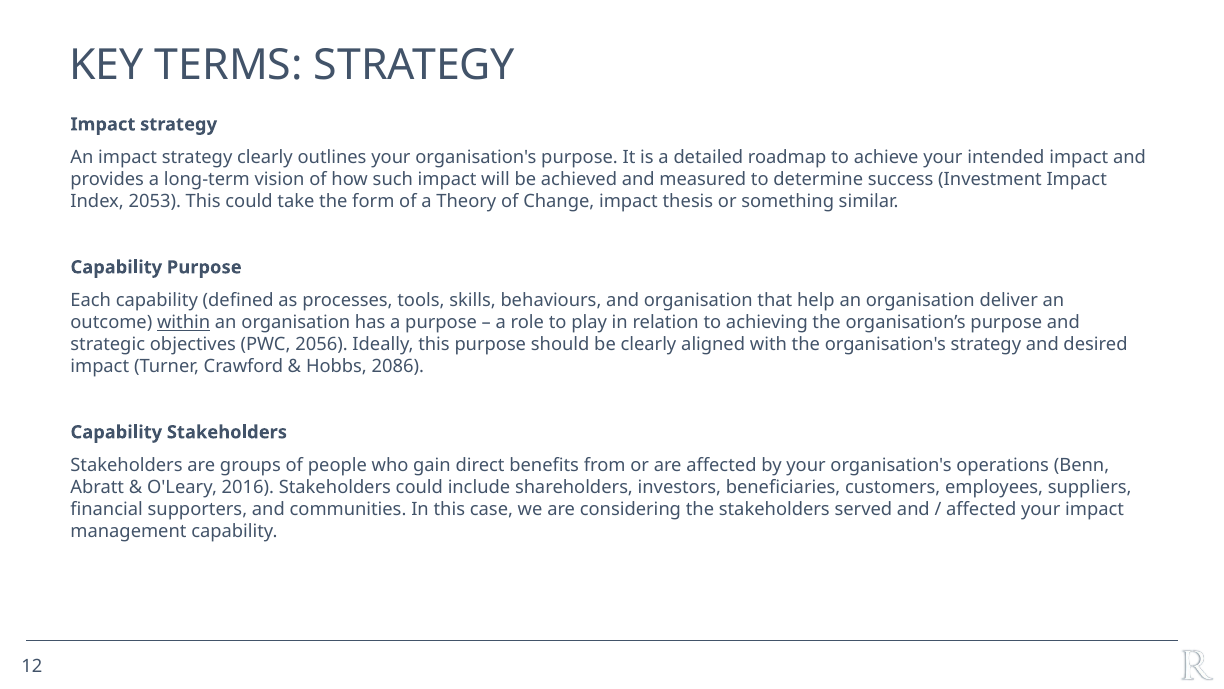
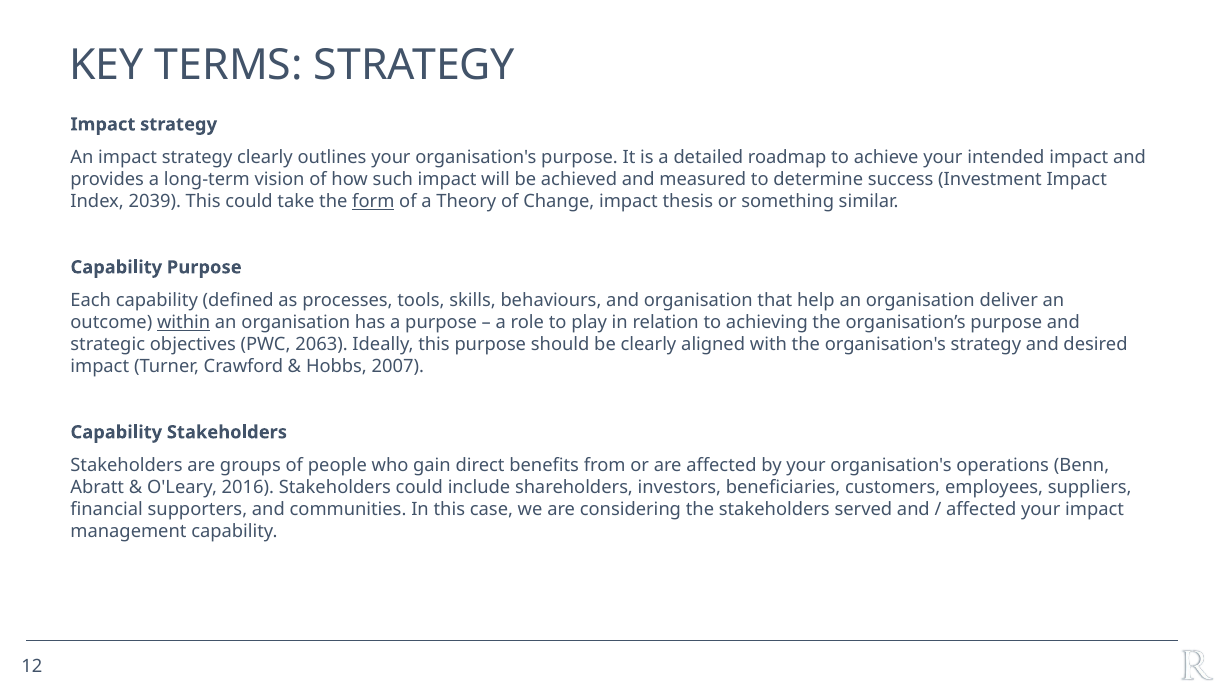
2053: 2053 -> 2039 (155, 201)
form underline: none -> present (373, 201)
2056: 2056 -> 2063 (321, 344)
2086: 2086 -> 2007 (398, 366)
